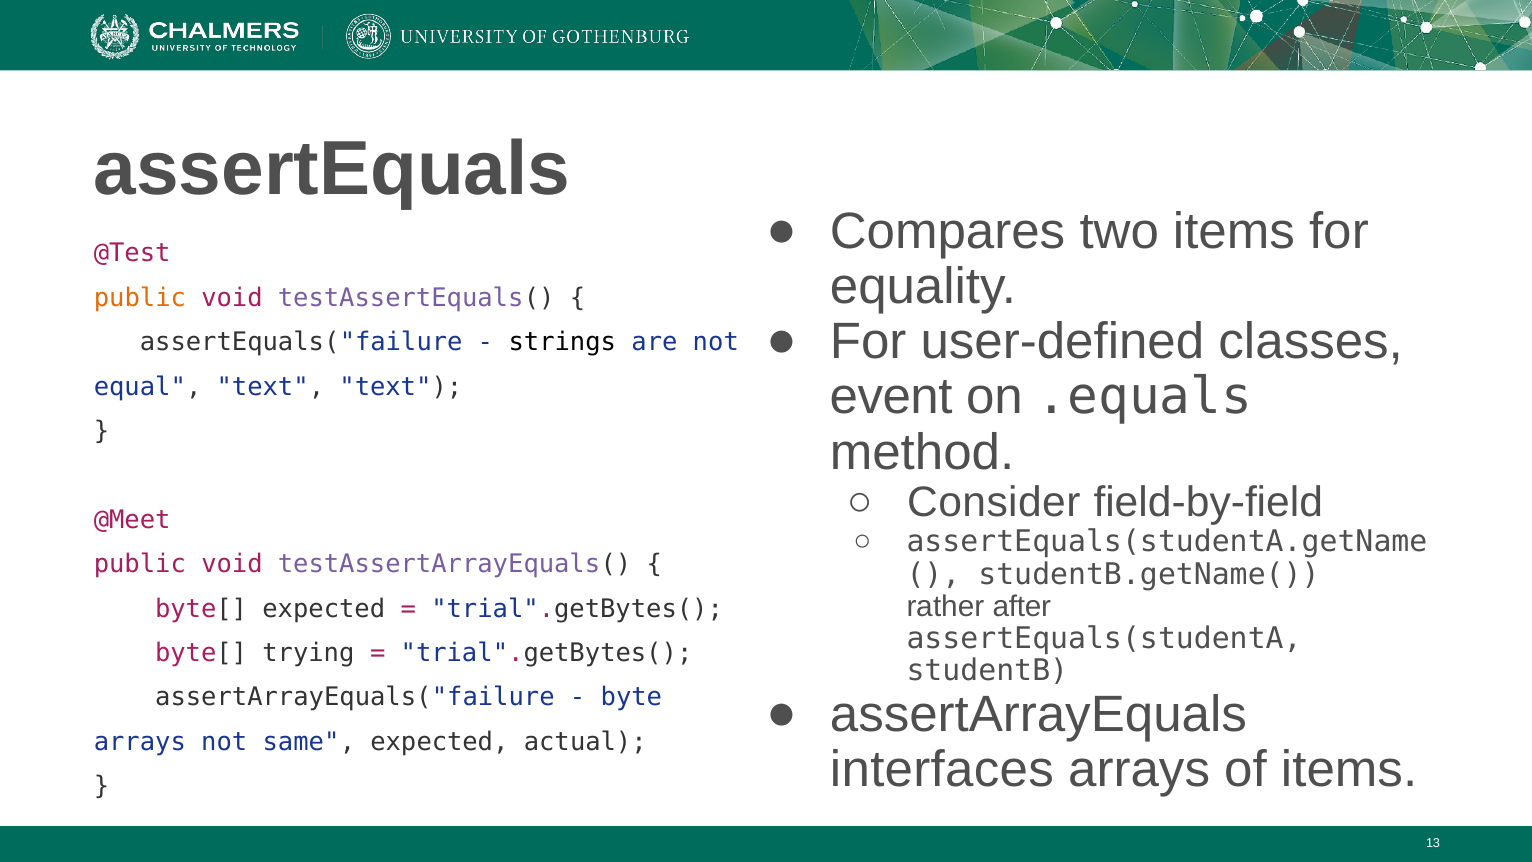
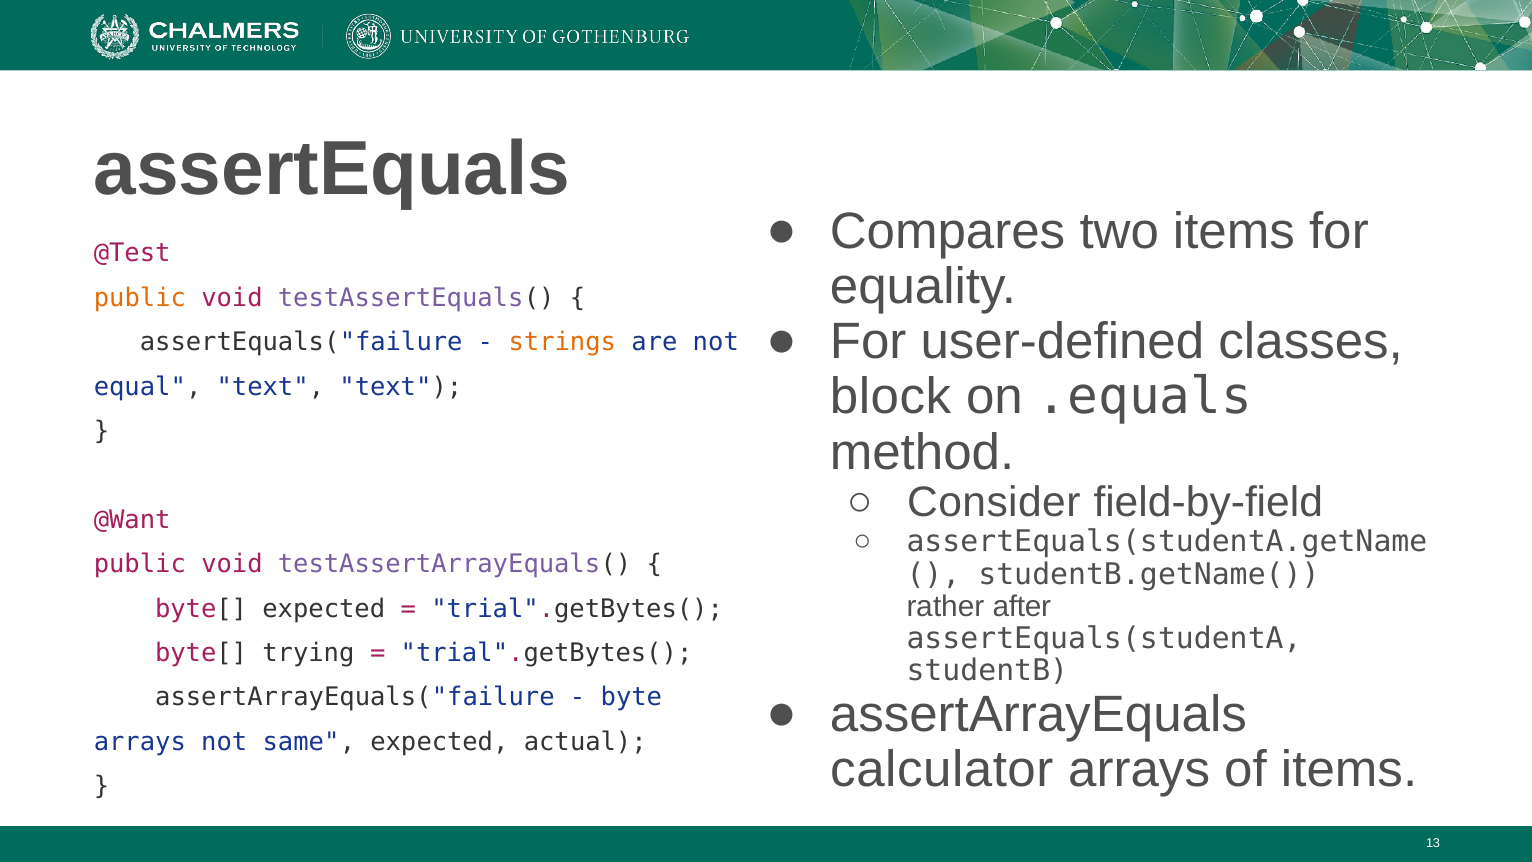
strings colour: black -> orange (562, 342)
event: event -> block (891, 397)
@Meet: @Meet -> @Want (132, 520)
interfaces: interfaces -> calculator (942, 769)
